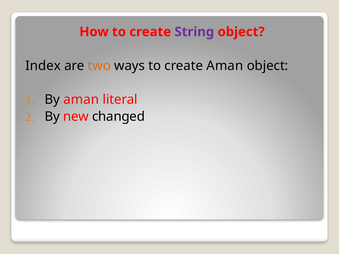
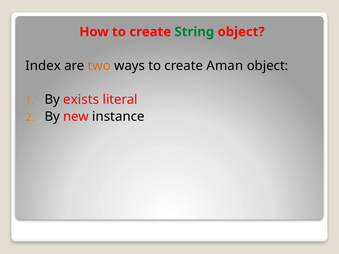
String colour: purple -> green (194, 32)
By aman: aman -> exists (81, 100)
changed: changed -> instance (118, 117)
